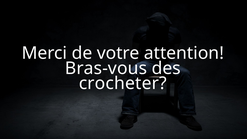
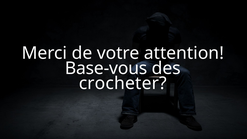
Bras-vous: Bras-vous -> Base-vous (106, 68)
